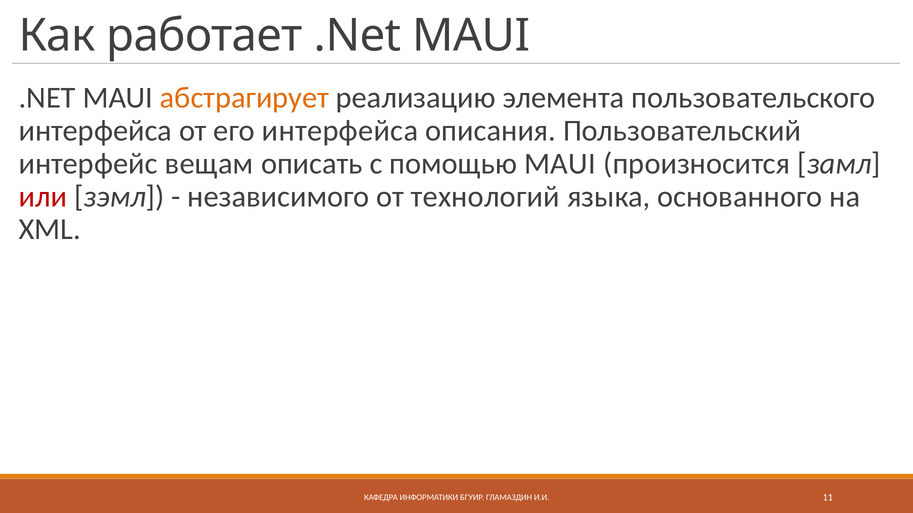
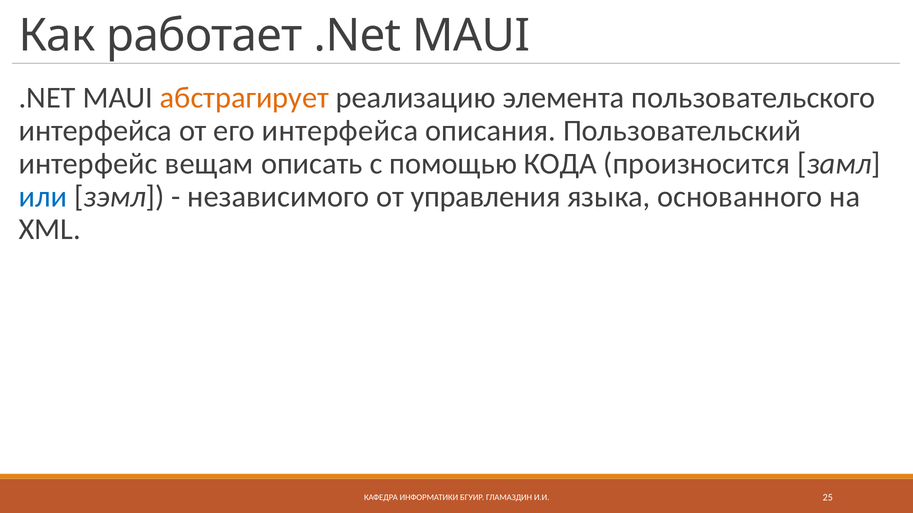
помощью MAUI: MAUI -> КОДА (560, 164)
или colour: red -> blue (43, 197)
технологий: технологий -> управления (486, 197)
11: 11 -> 25 (828, 498)
